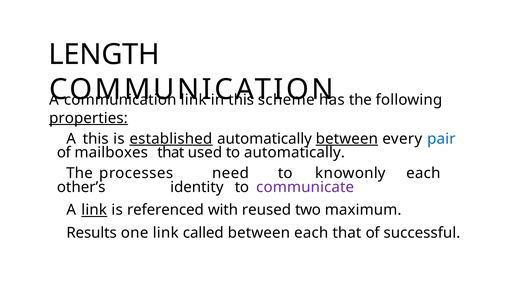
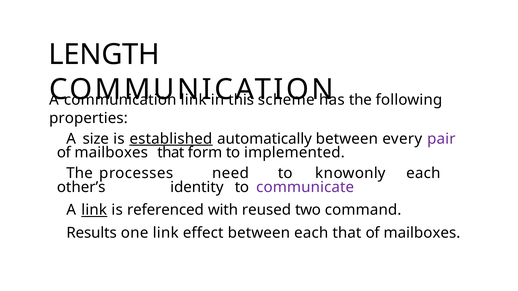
properties underline: present -> none (88, 118)
A this: this -> size (96, 139)
between underline: present -> none (347, 139)
pair colour: blue -> purple (441, 139)
used: used -> form (205, 153)
to automatically: automatically -> implemented (294, 153)
maximum: maximum -> command (363, 210)
called: called -> effect (203, 233)
successful: successful -> mailboxes (422, 233)
